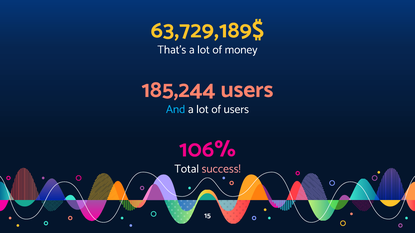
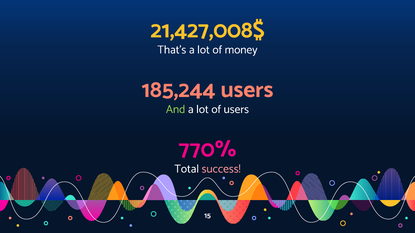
63,729,189$: 63,729,189$ -> 21,427,008$ (208, 30)
And colour: light blue -> light green (176, 109)
106%: 106% -> 770% (207, 149)
